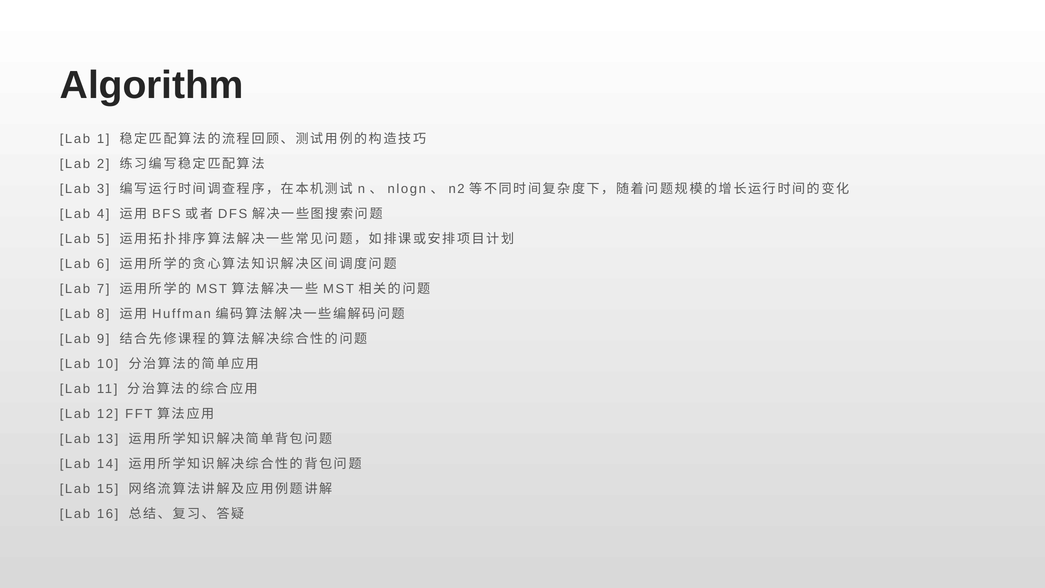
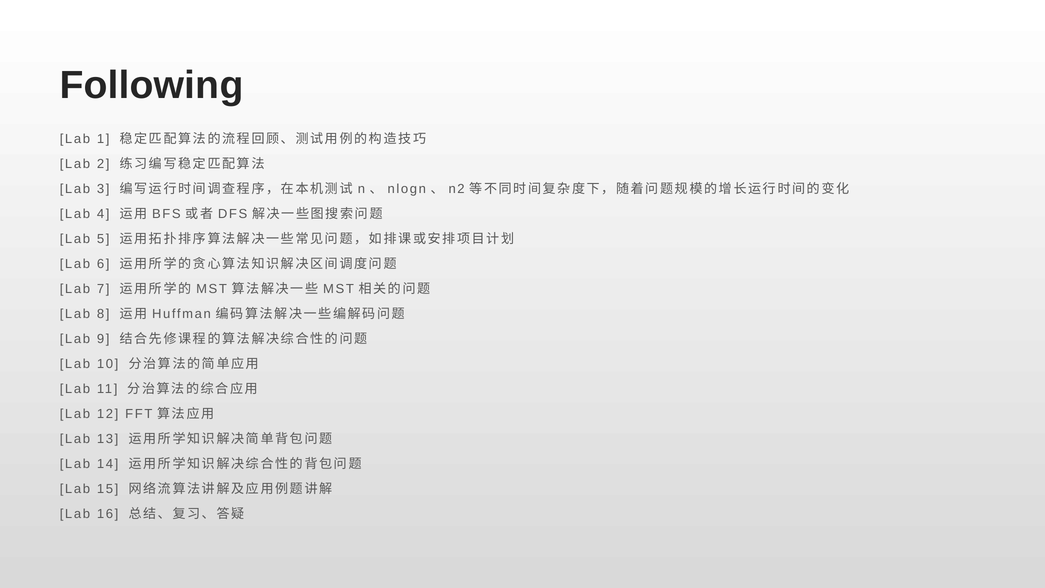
Algorithm: Algorithm -> Following (152, 85)
